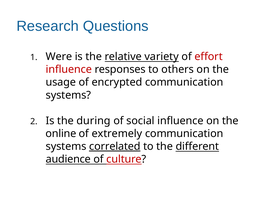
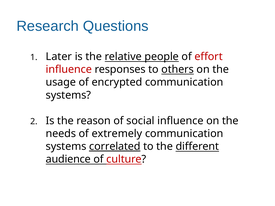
Were: Were -> Later (59, 57)
variety: variety -> people (162, 57)
others underline: none -> present (178, 70)
during: during -> reason (94, 121)
online: online -> needs (61, 134)
